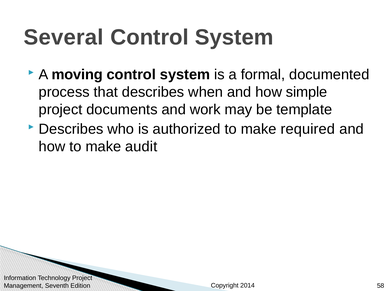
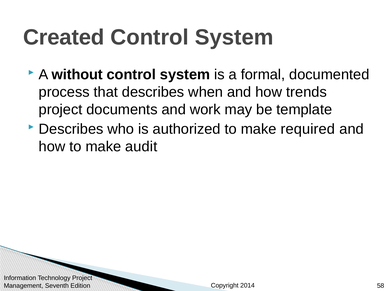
Several: Several -> Created (64, 37)
moving: moving -> without (77, 75)
simple: simple -> trends (307, 92)
